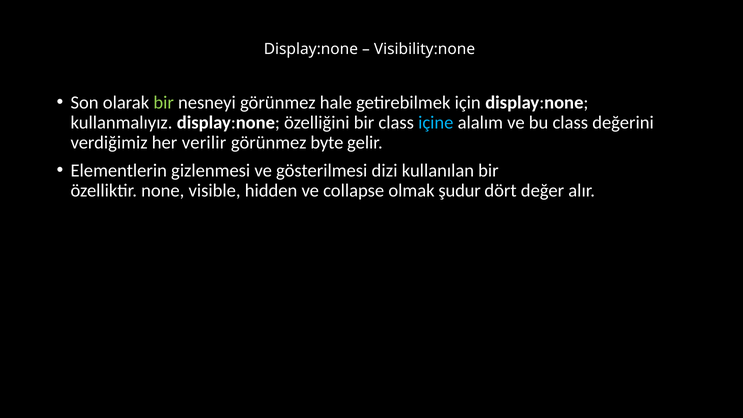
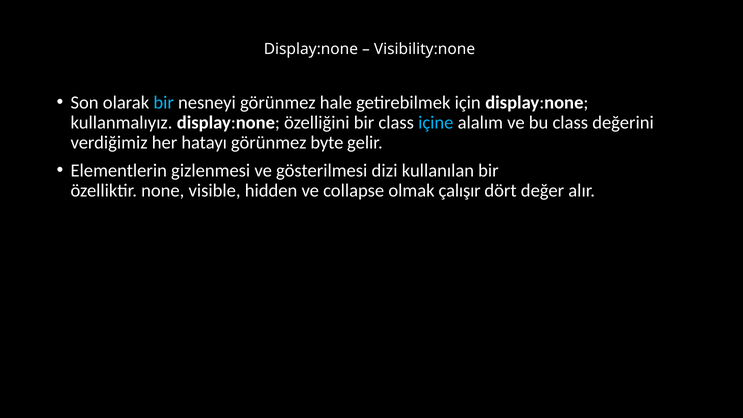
bir colour: light green -> light blue (164, 103)
verilir: verilir -> hatayı (204, 143)
şudur: şudur -> çalışır (460, 191)
